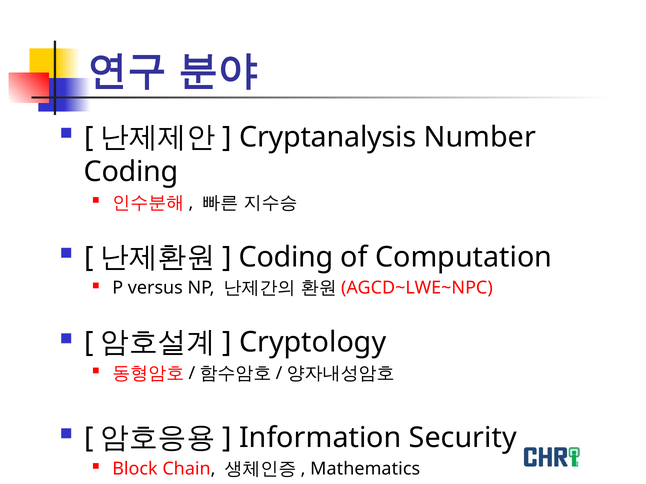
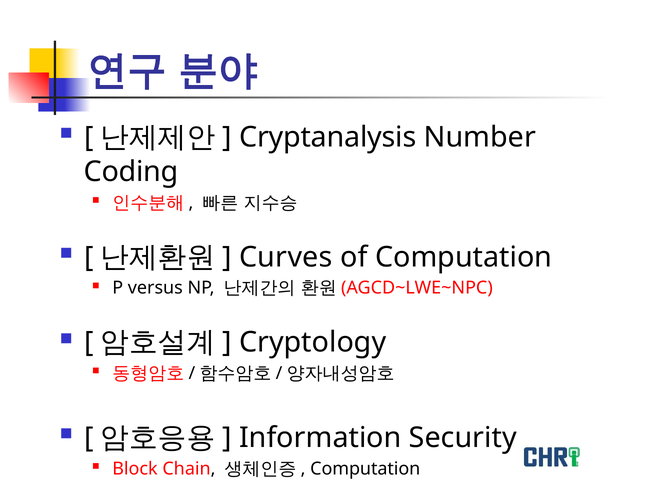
Coding: Coding -> Curves (286, 257)
Mathematics: Mathematics -> Computation (365, 469)
